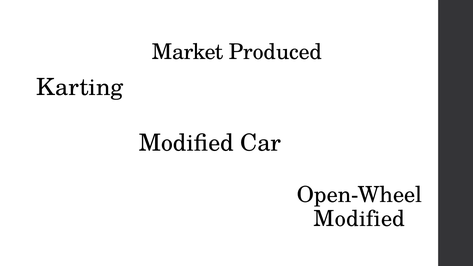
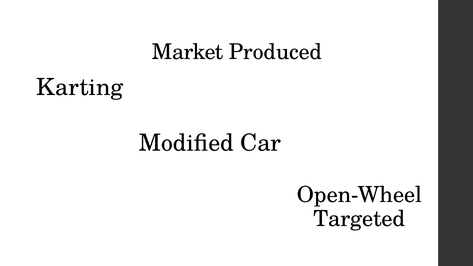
Modified: Modified -> Targeted (359, 219)
